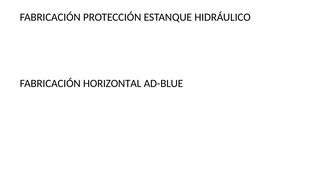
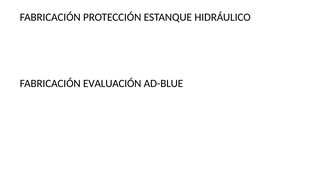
HORIZONTAL: HORIZONTAL -> EVALUACIÓN (112, 84)
